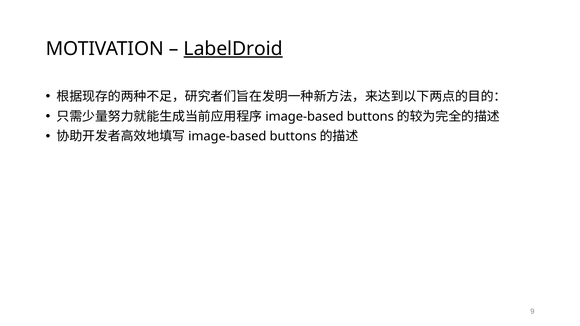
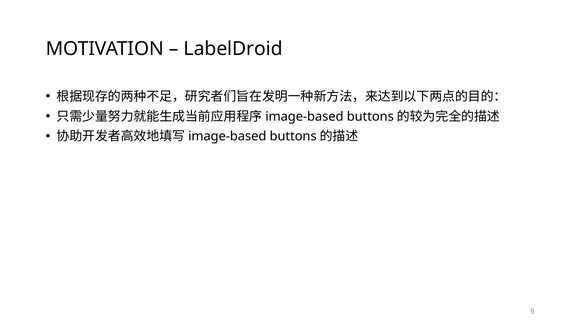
LabelDroid underline: present -> none (233, 49)
